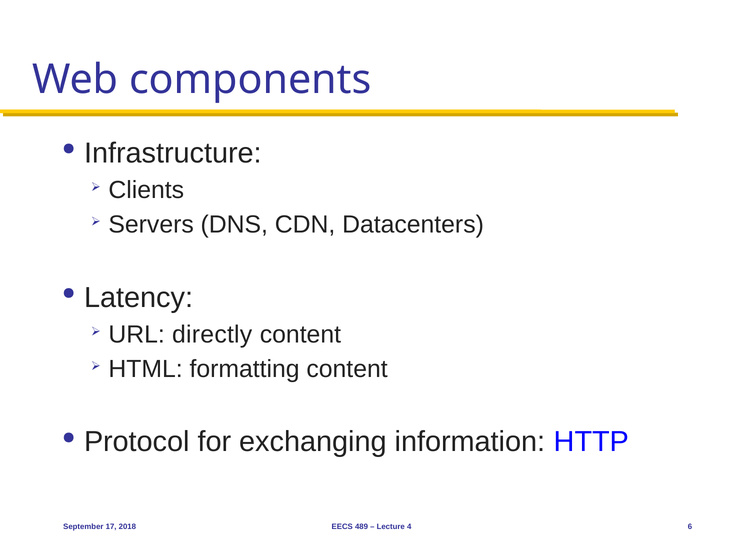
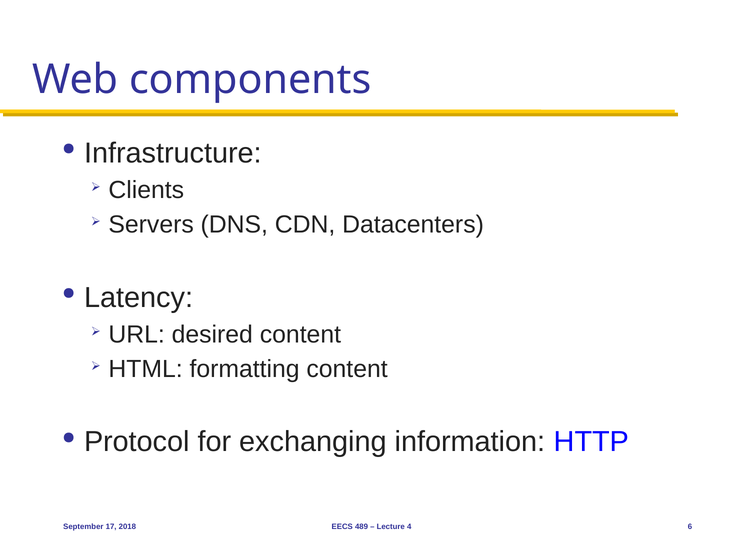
directly: directly -> desired (212, 334)
